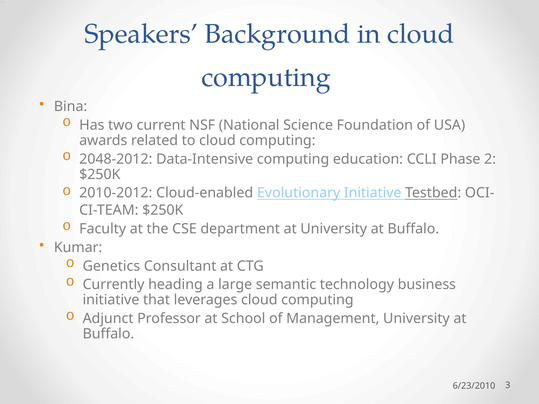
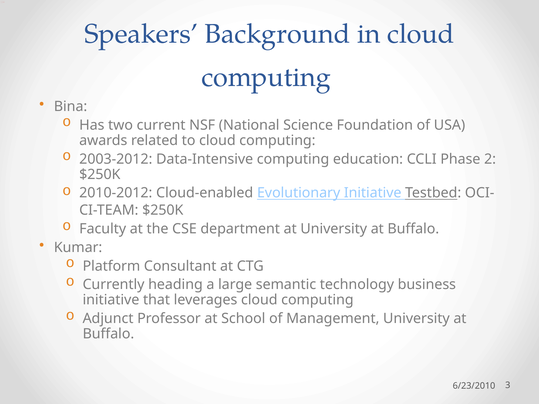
2048-2012: 2048-2012 -> 2003-2012 (116, 159)
Genetics: Genetics -> Platform (111, 266)
